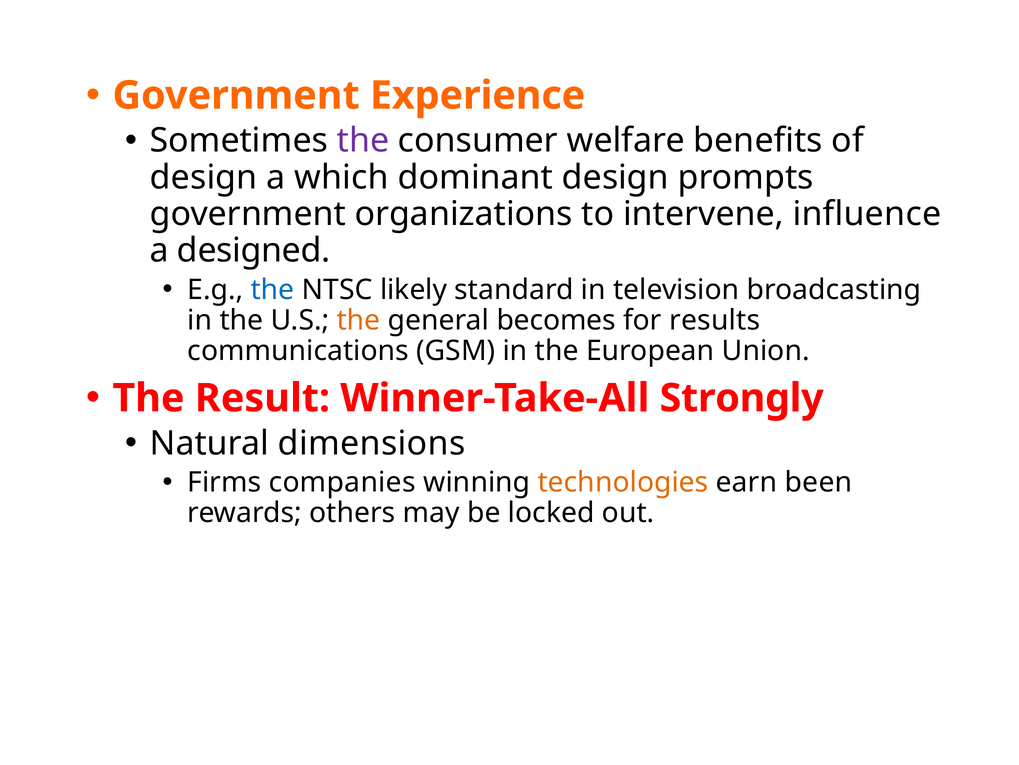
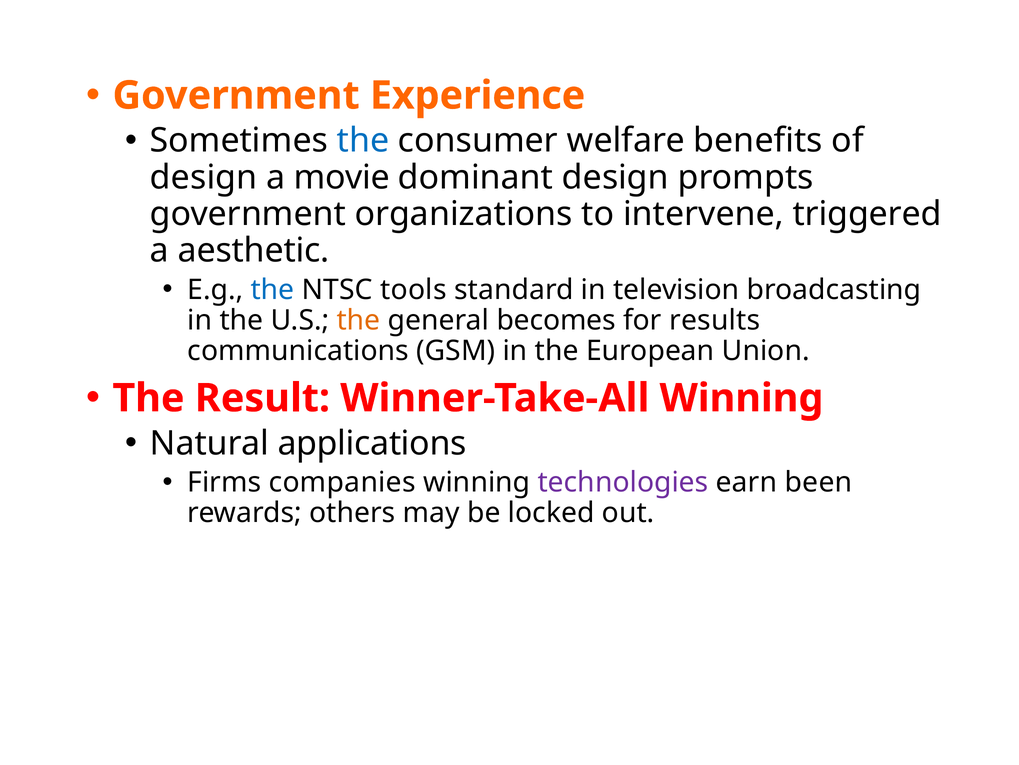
the colour: purple -> blue (363, 141)
which: which -> movie (342, 177)
influence: influence -> triggered (867, 214)
designed: designed -> aesthetic (254, 251)
likely: likely -> tools (413, 289)
Winner-Take-All Strongly: Strongly -> Winning (741, 398)
dimensions: dimensions -> applications (372, 443)
technologies colour: orange -> purple (623, 482)
